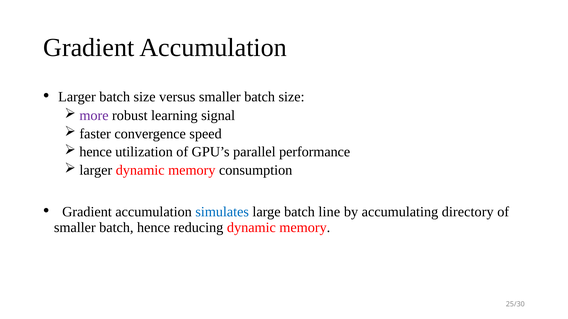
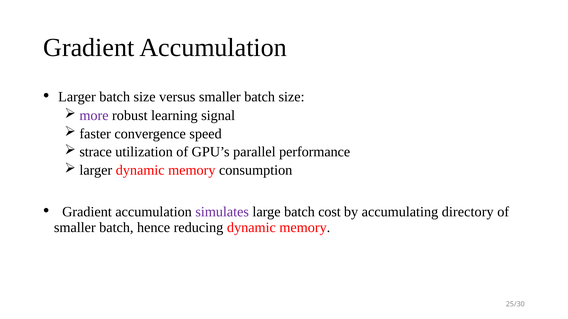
hence: hence -> strace (96, 152)
simulates colour: blue -> purple (222, 212)
line: line -> cost (329, 212)
